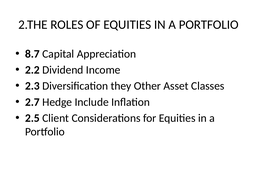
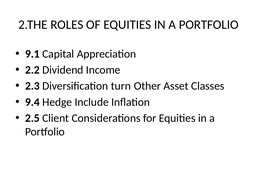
8.7: 8.7 -> 9.1 (32, 54)
they: they -> turn (121, 86)
2.7: 2.7 -> 9.4 (32, 102)
